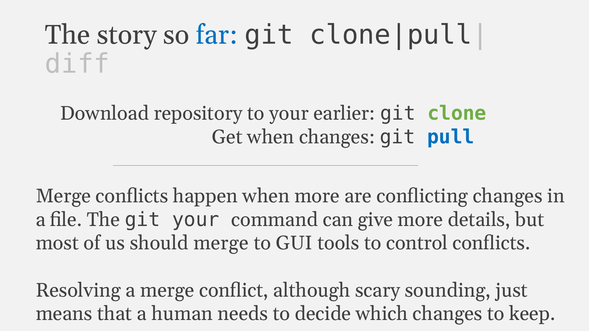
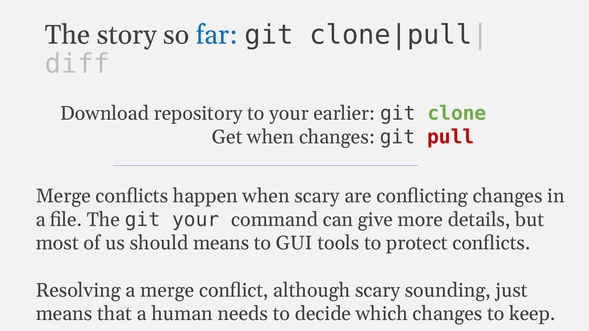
pull colour: blue -> red (451, 137)
when more: more -> scary (317, 196)
should merge: merge -> means (221, 243)
control: control -> protect (417, 243)
